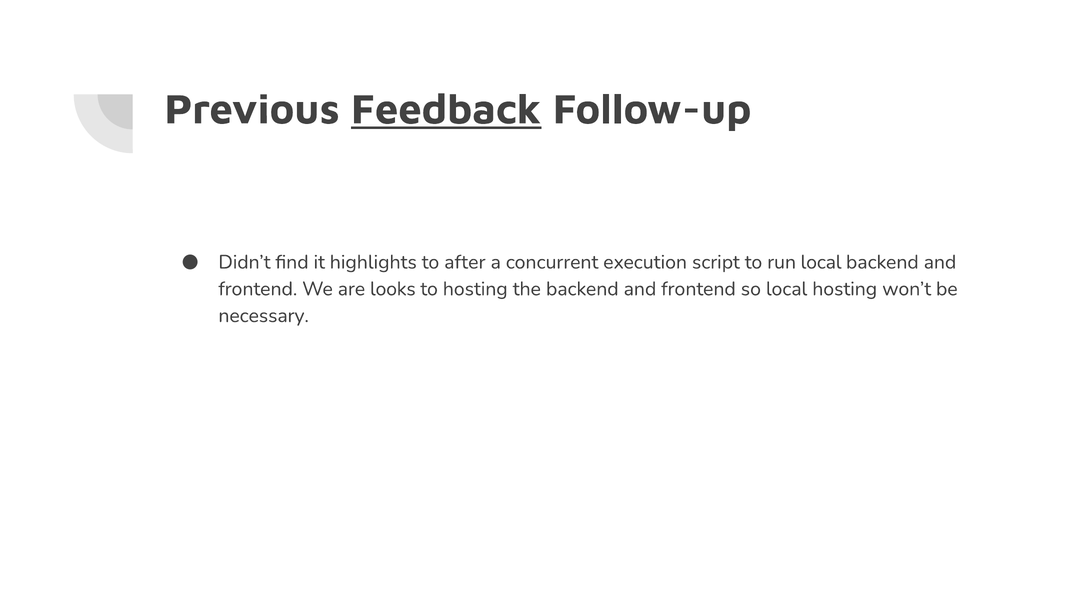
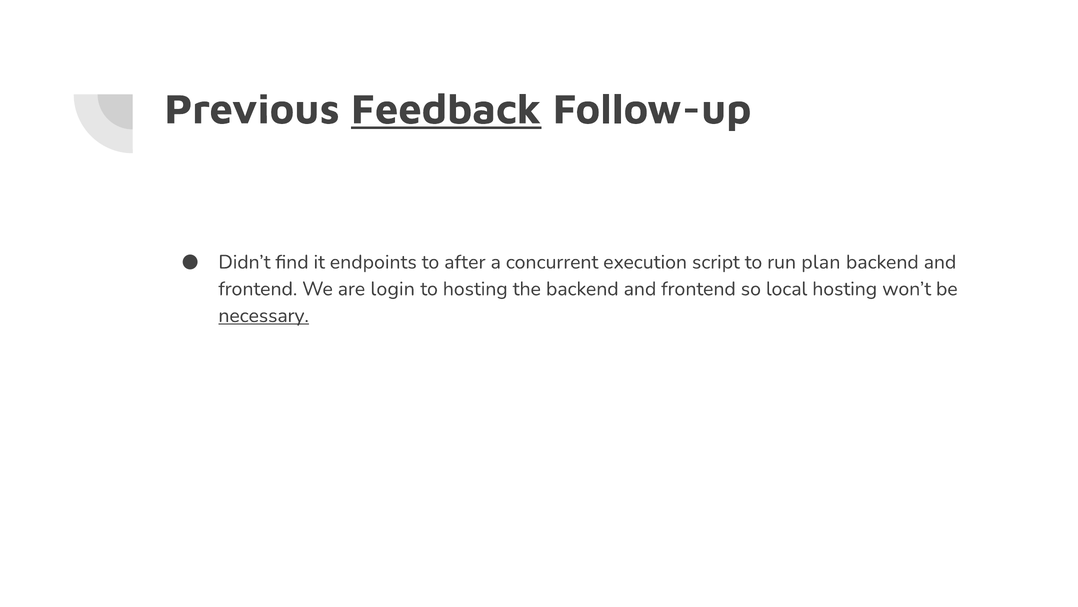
highlights: highlights -> endpoints (373, 262)
run local: local -> plan (821, 262)
looks: looks -> login (393, 289)
necessary underline: none -> present (264, 315)
